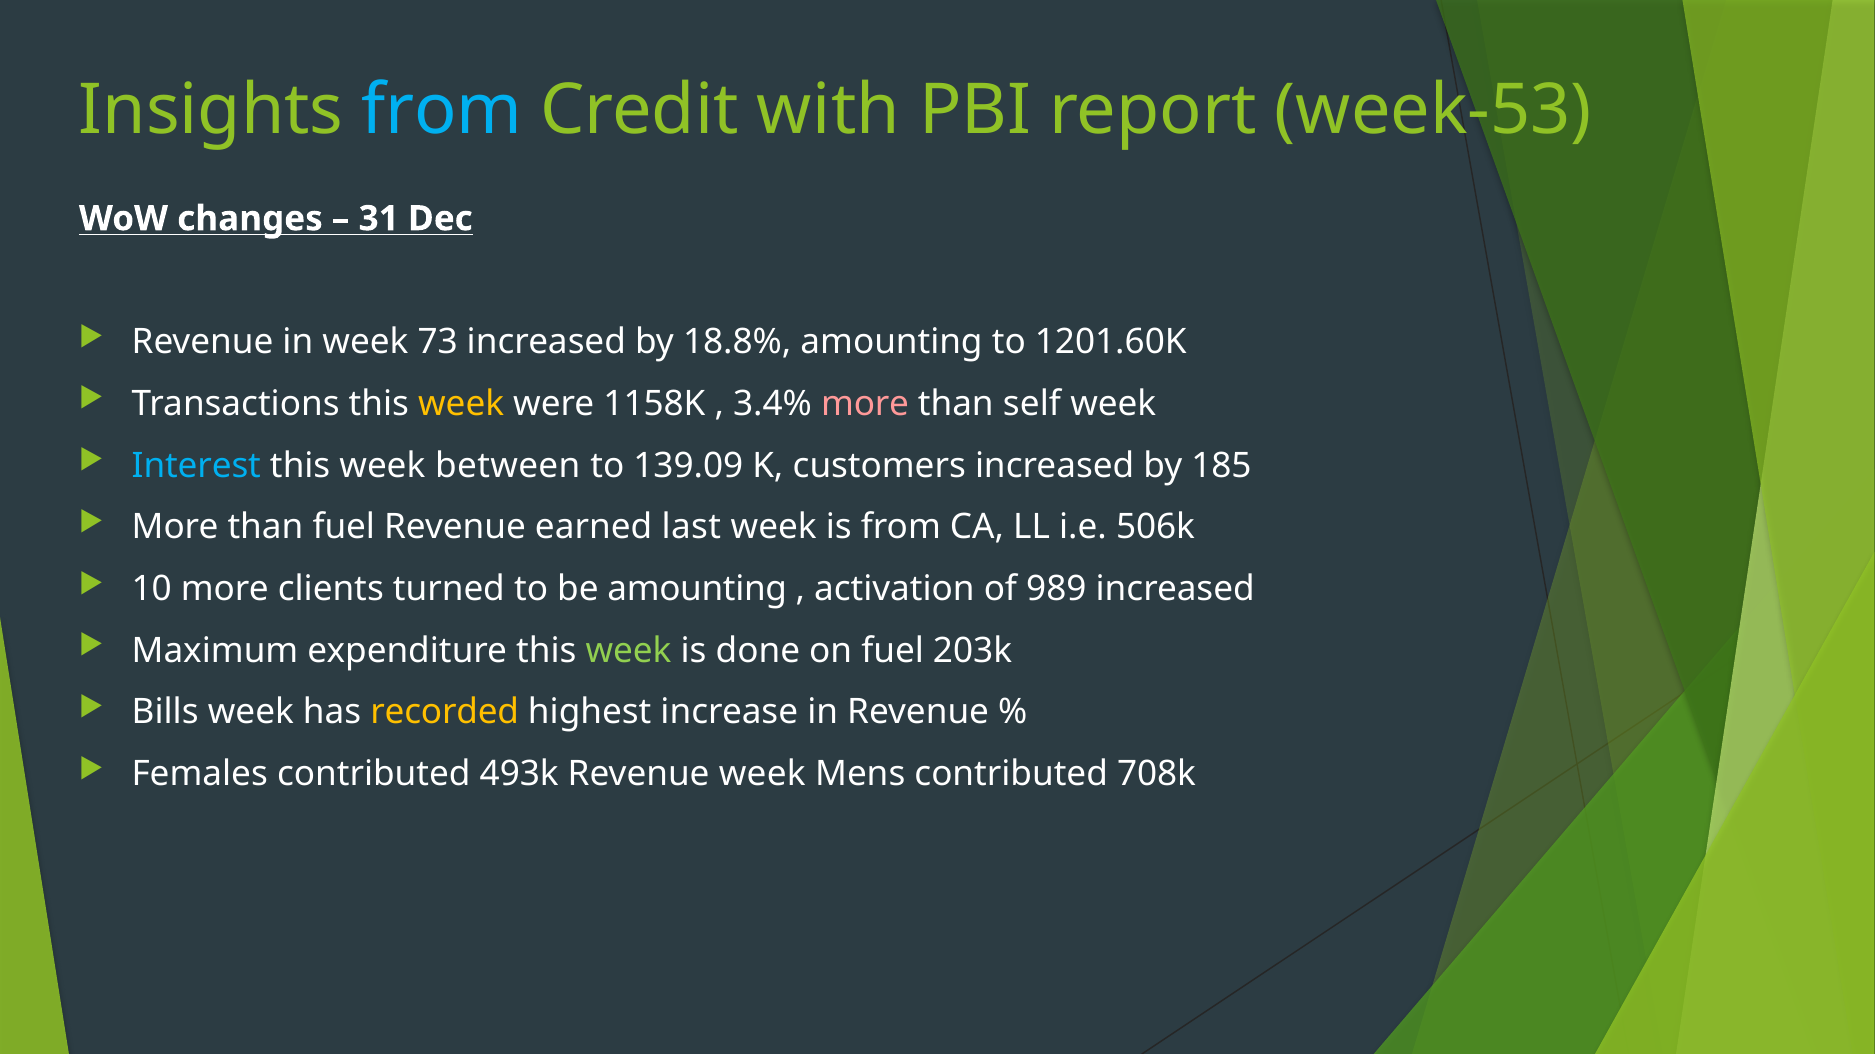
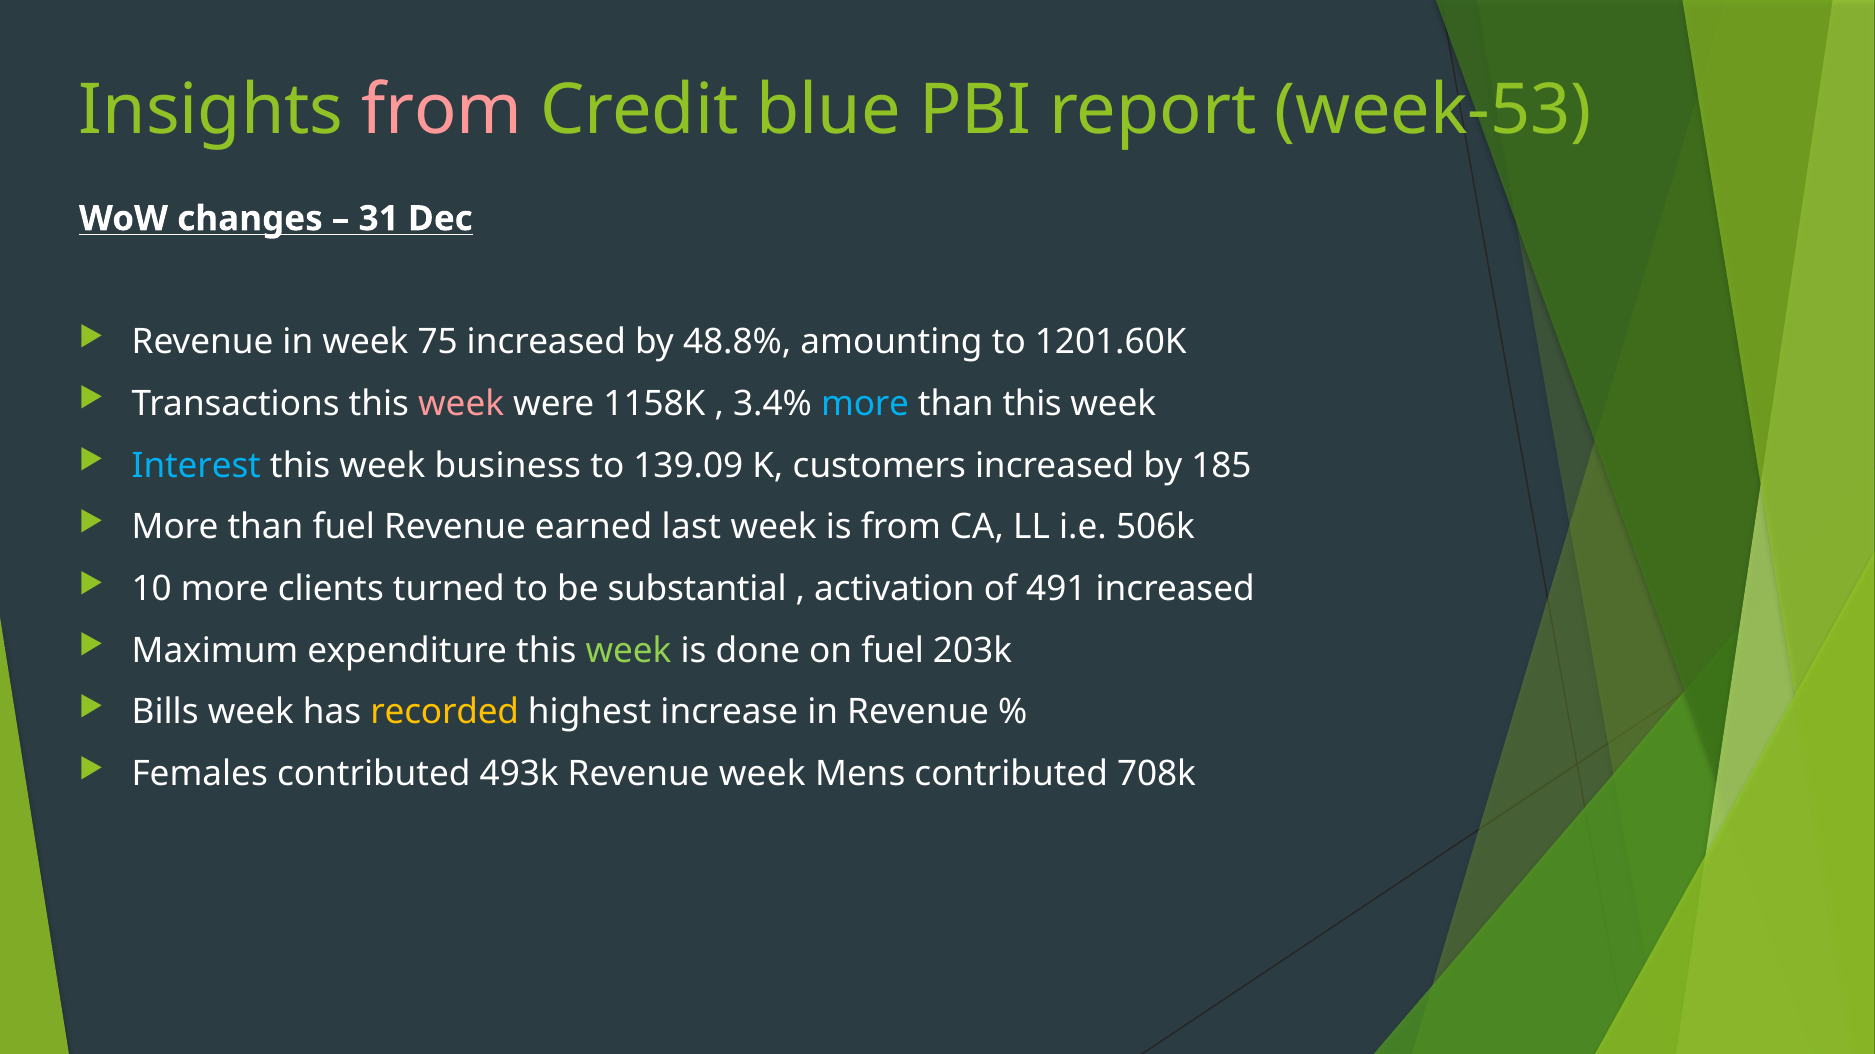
from colour: light blue -> pink (442, 110)
with: with -> blue (829, 110)
73: 73 -> 75 (438, 342)
18.8%: 18.8% -> 48.8% (737, 342)
week colour: yellow -> pink (461, 404)
more colour: pink -> light blue (865, 404)
than self: self -> this (1032, 404)
between: between -> business (508, 466)
be amounting: amounting -> substantial (697, 589)
989: 989 -> 491 (1056, 589)
